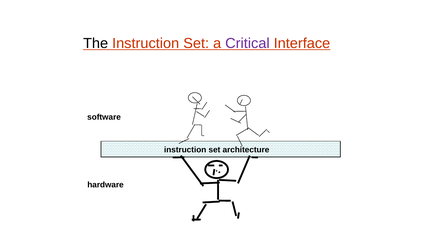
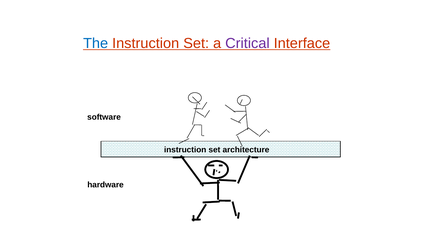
The colour: black -> blue (96, 43)
